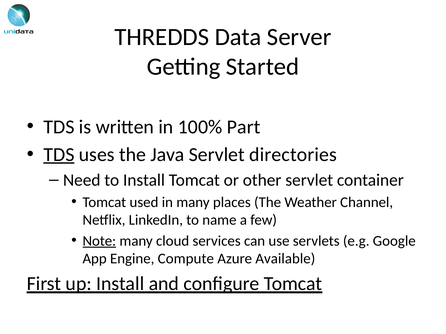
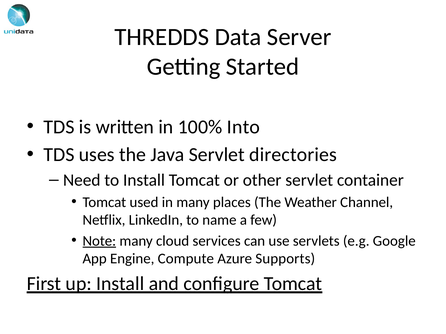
Part: Part -> Into (243, 127)
TDS underline: present -> none (59, 155)
Available: Available -> Supports (285, 259)
